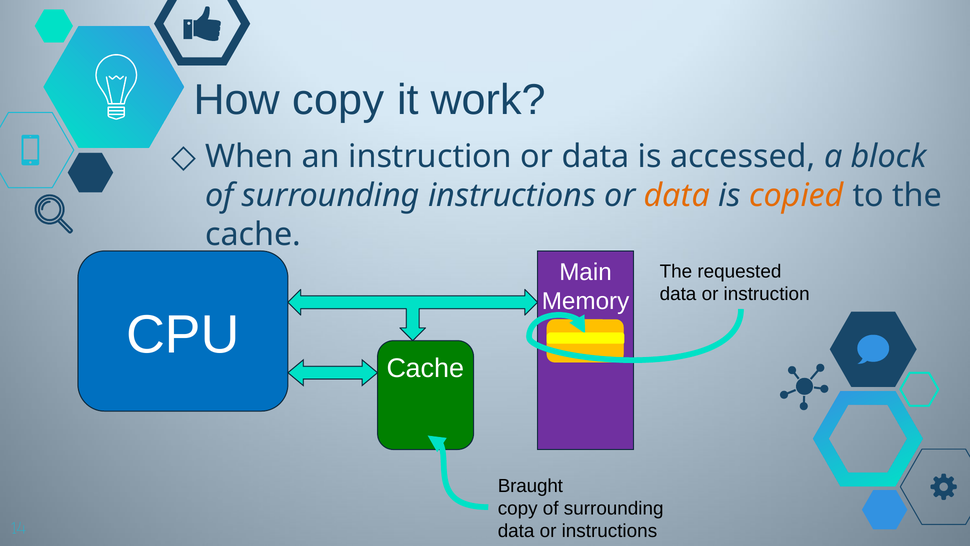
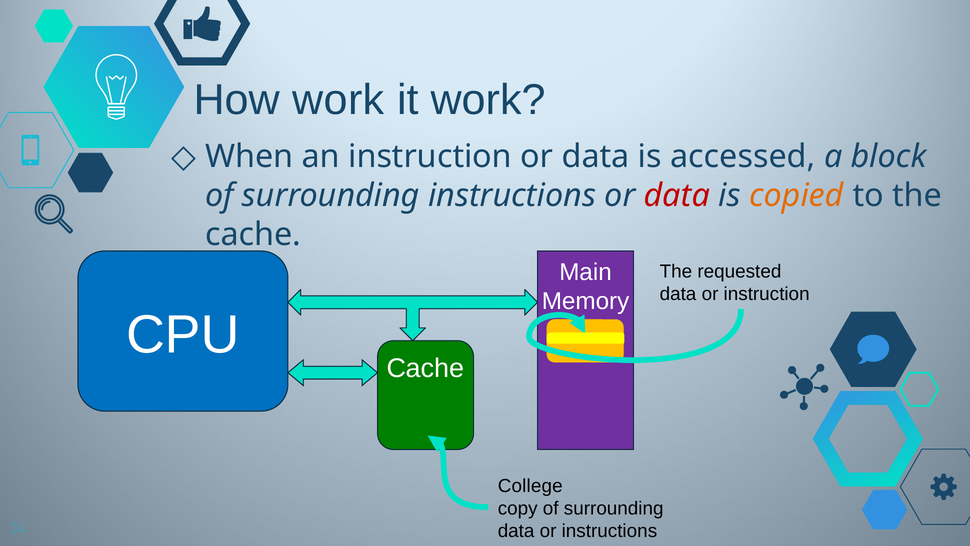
How copy: copy -> work (338, 100)
data colour: orange -> red (677, 196)
Braught: Braught -> College (530, 485)
